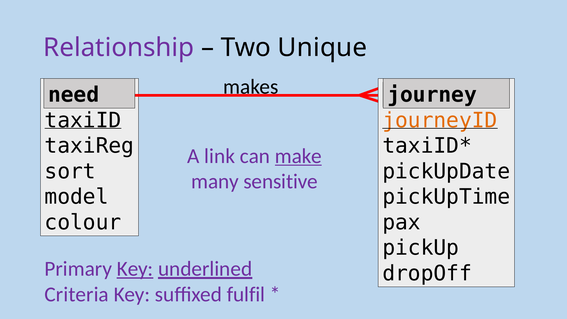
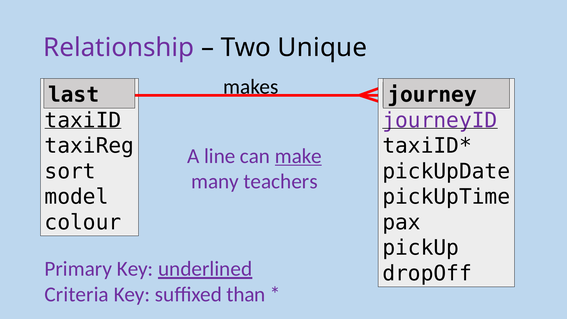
need: need -> last (74, 95)
journeyID colour: orange -> purple (440, 120)
link: link -> line (220, 156)
sensitive: sensitive -> teachers (281, 182)
Key underline: present -> none (135, 269)
fulfil: fulfil -> than (246, 294)
